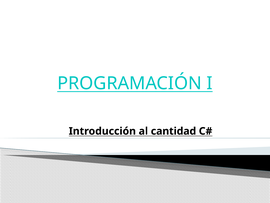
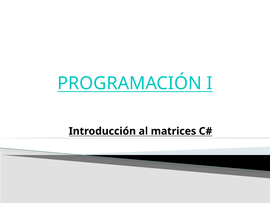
cantidad: cantidad -> matrices (173, 131)
